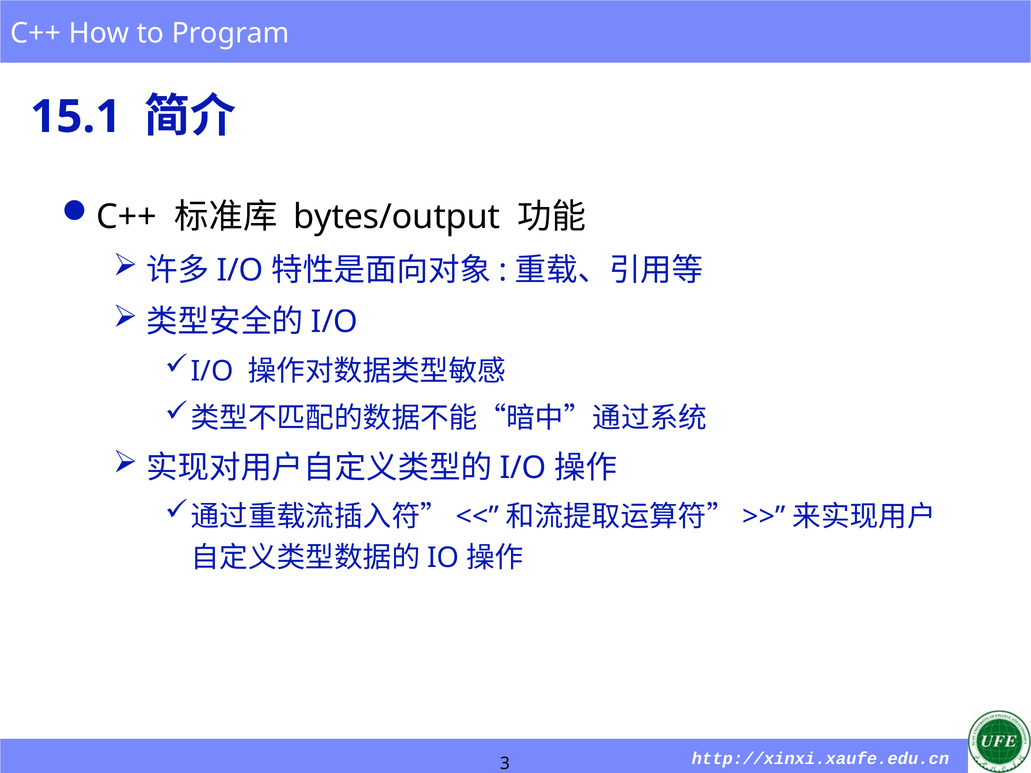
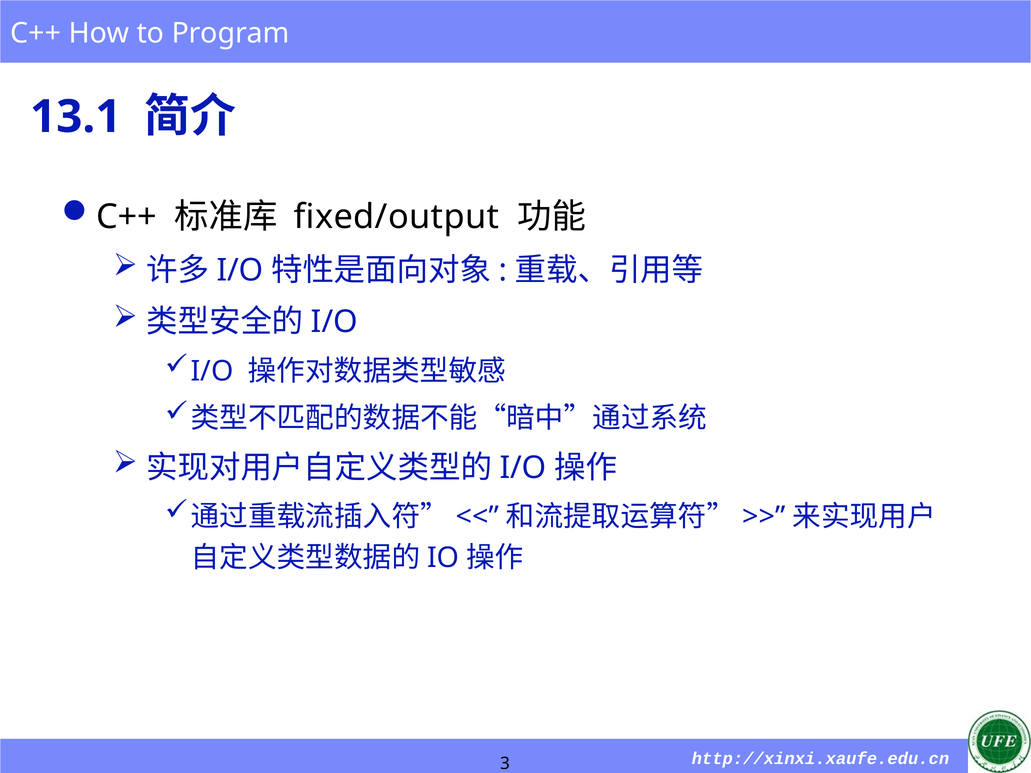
15.1: 15.1 -> 13.1 (76, 117)
bytes/output: bytes/output -> fixed/output (396, 217)
